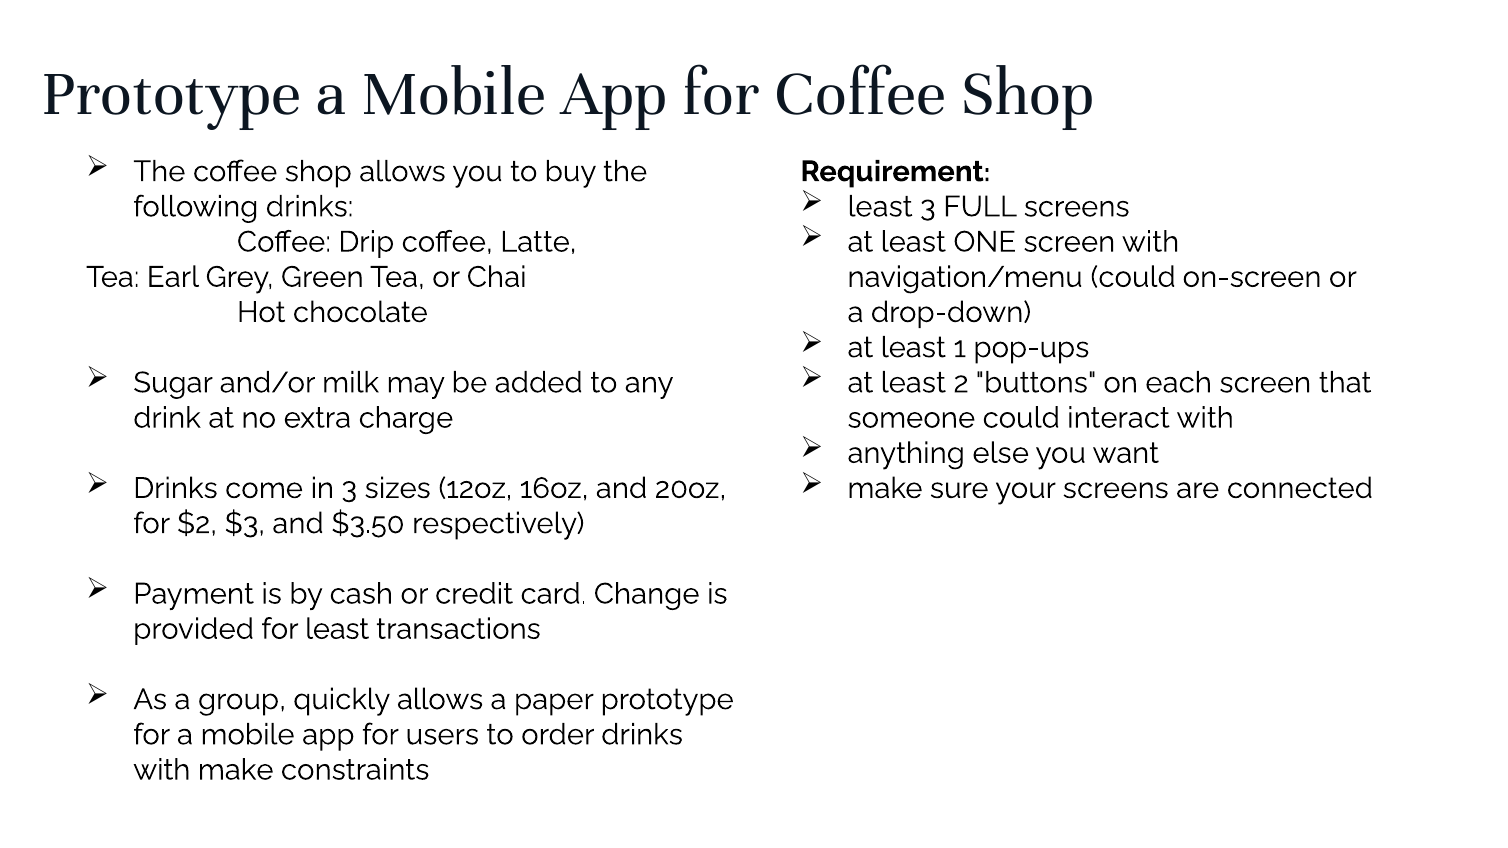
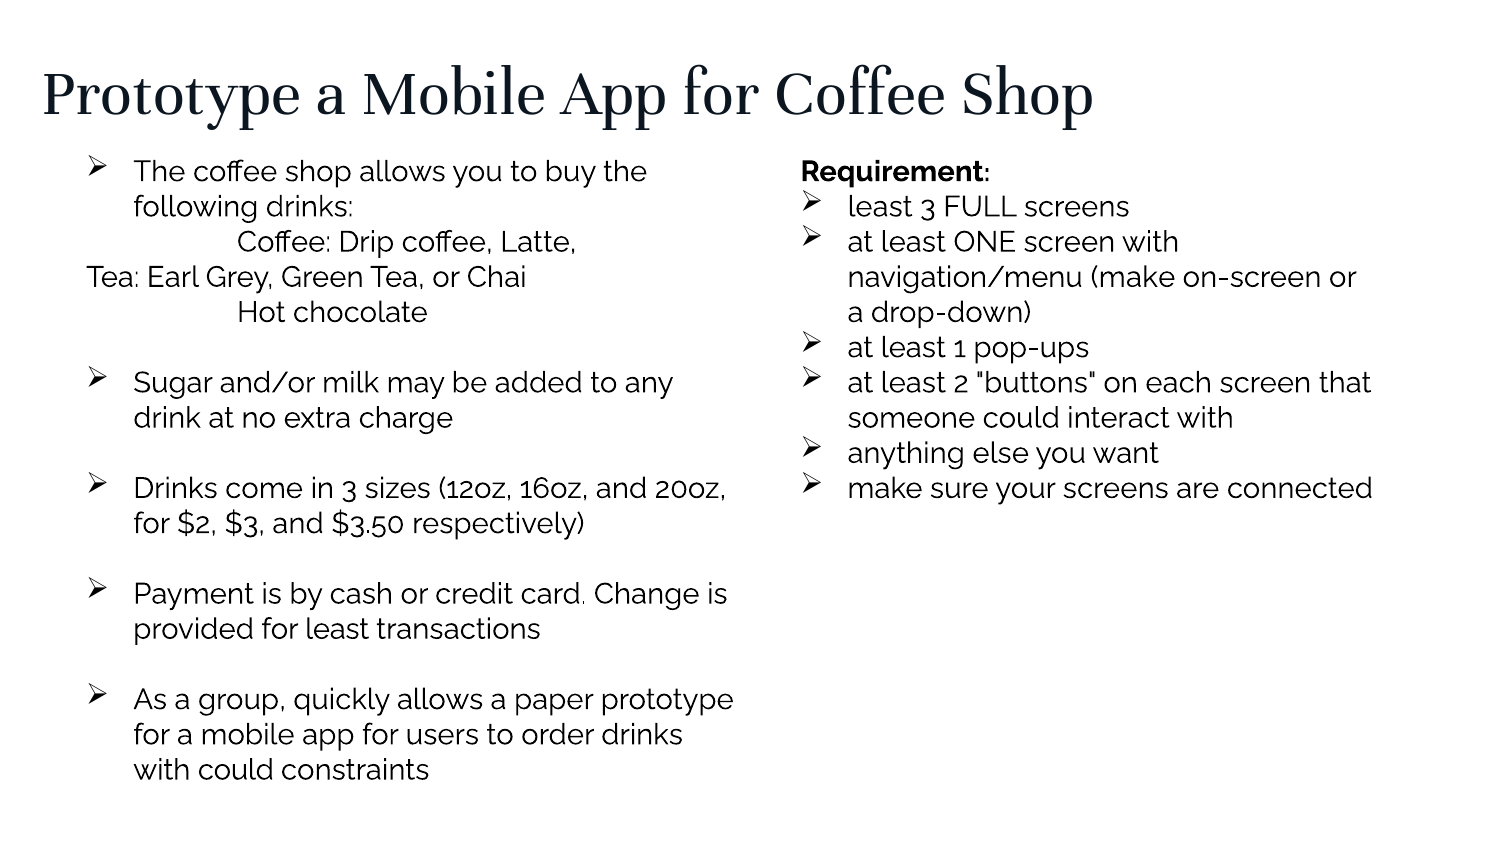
navigation/menu could: could -> make (1133, 277)
with make: make -> could (236, 770)
